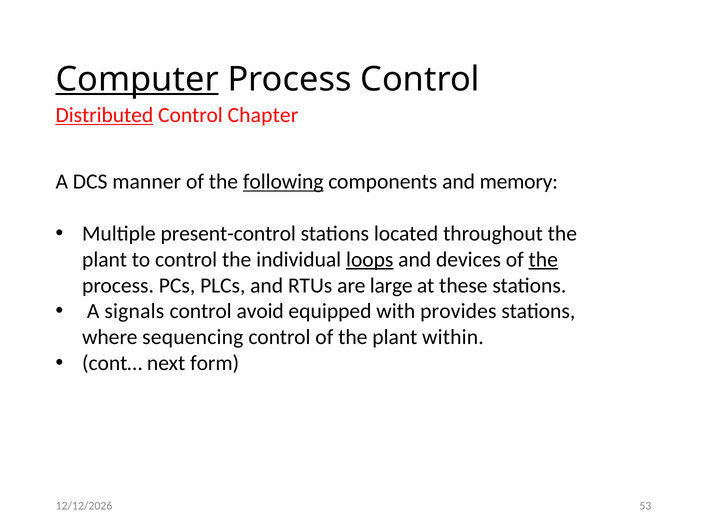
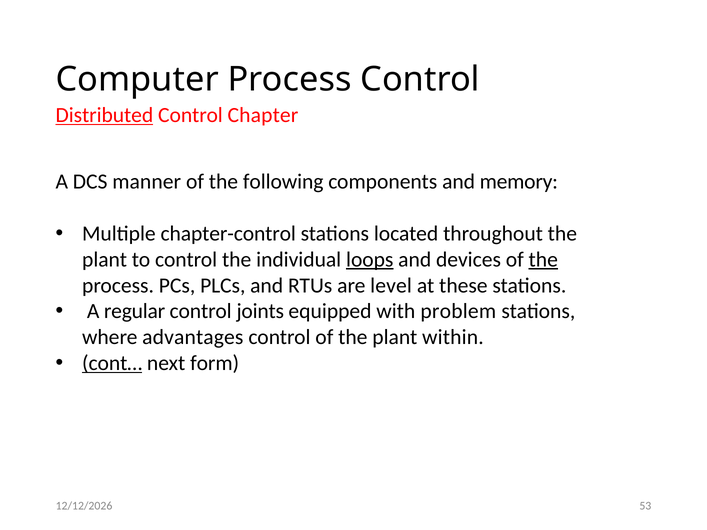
Computer underline: present -> none (137, 79)
following underline: present -> none (283, 182)
present-control: present-control -> chapter-control (228, 234)
large: large -> level (391, 286)
signals: signals -> regular (135, 311)
avoid: avoid -> joints (260, 311)
provides: provides -> problem (458, 311)
sequencing: sequencing -> advantages (193, 337)
cont… underline: none -> present (112, 363)
